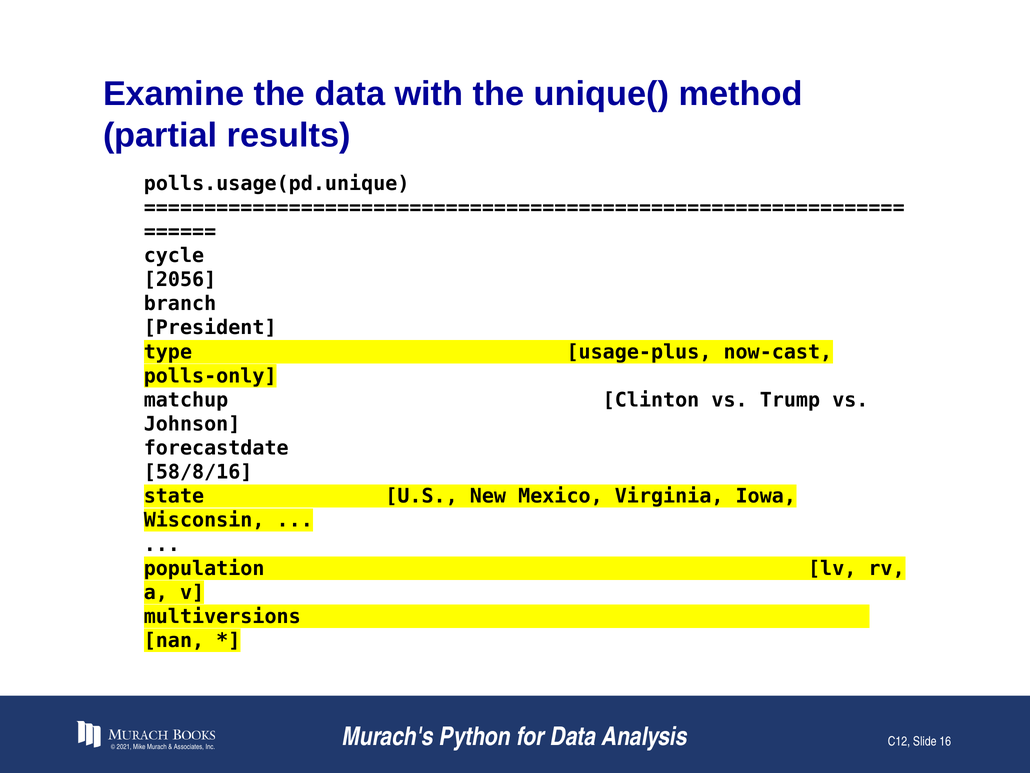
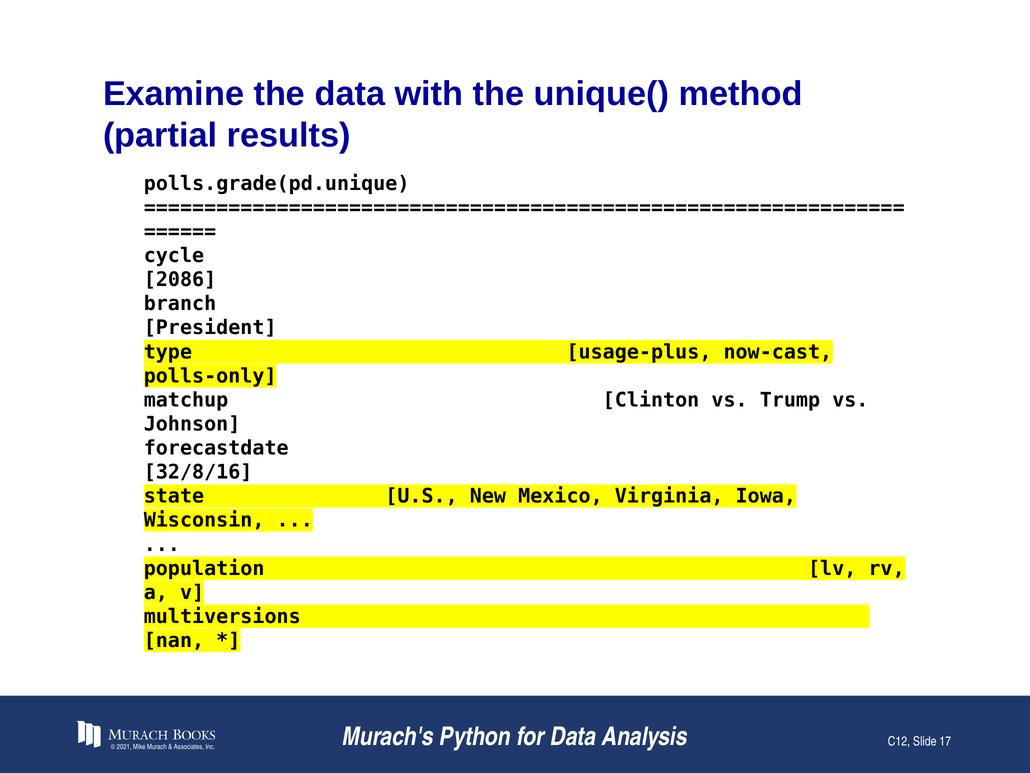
polls.usage(pd.unique: polls.usage(pd.unique -> polls.grade(pd.unique (277, 183)
2056: 2056 -> 2086 (180, 280)
58/8/16: 58/8/16 -> 32/8/16 (198, 472)
16: 16 -> 17 (945, 741)
